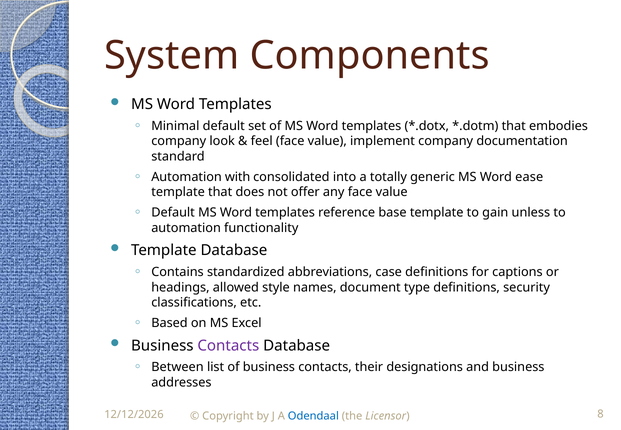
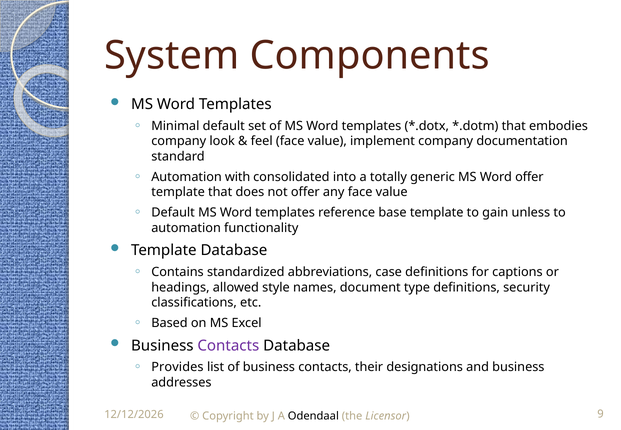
Word ease: ease -> offer (529, 177)
Between: Between -> Provides (177, 367)
8: 8 -> 9 (601, 414)
Odendaal colour: blue -> black (313, 416)
